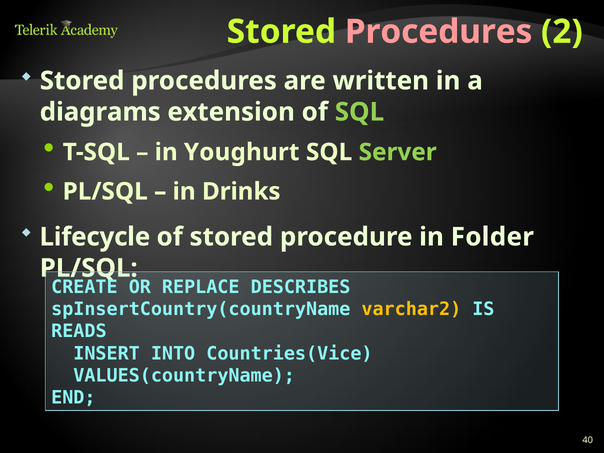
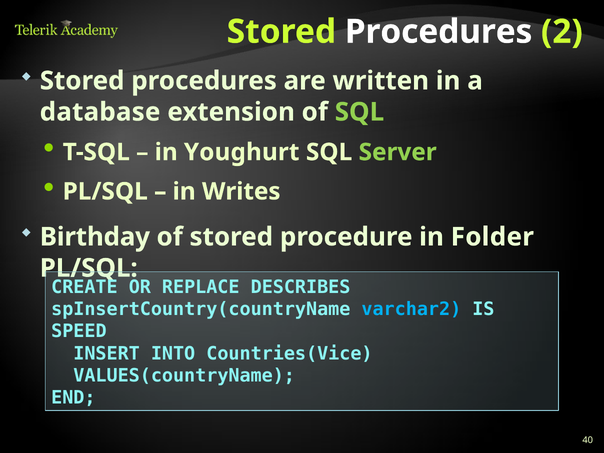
Procedures colour: pink -> white (439, 32)
diagrams: diagrams -> database (100, 112)
Drinks: Drinks -> Writes (241, 191)
Lifecycle: Lifecycle -> Birthday (95, 237)
varchar2 colour: yellow -> light blue (411, 309)
READS: READS -> SPEED (79, 331)
